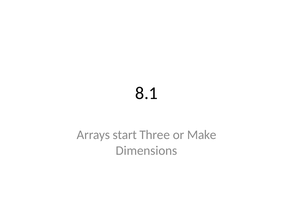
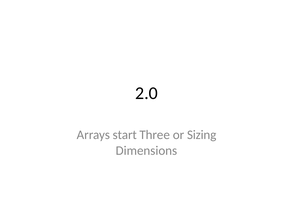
8.1: 8.1 -> 2.0 (146, 93)
Make: Make -> Sizing (202, 135)
